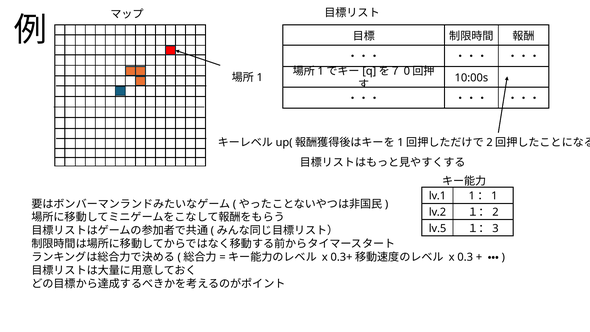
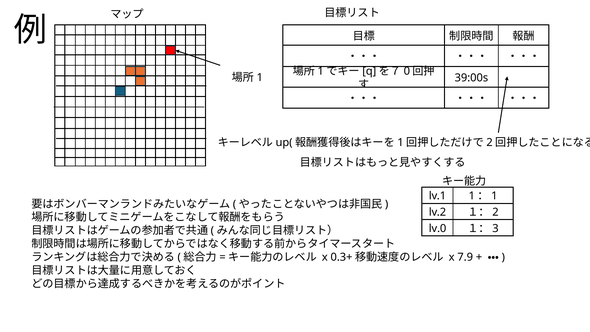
10:00s: 10:00s -> 39:00s (471, 78)
lv.5: lv.5 -> lv.0 (438, 228)
0.3: 0.3 -> 7.9 (465, 257)
